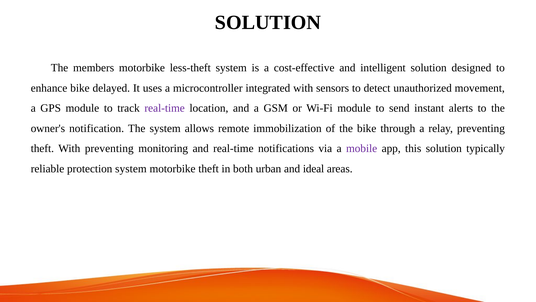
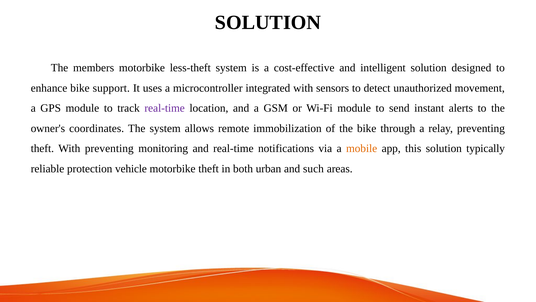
delayed: delayed -> support (111, 88)
notification: notification -> coordinates (97, 128)
mobile colour: purple -> orange (362, 148)
protection system: system -> vehicle (131, 168)
ideal: ideal -> such (313, 168)
